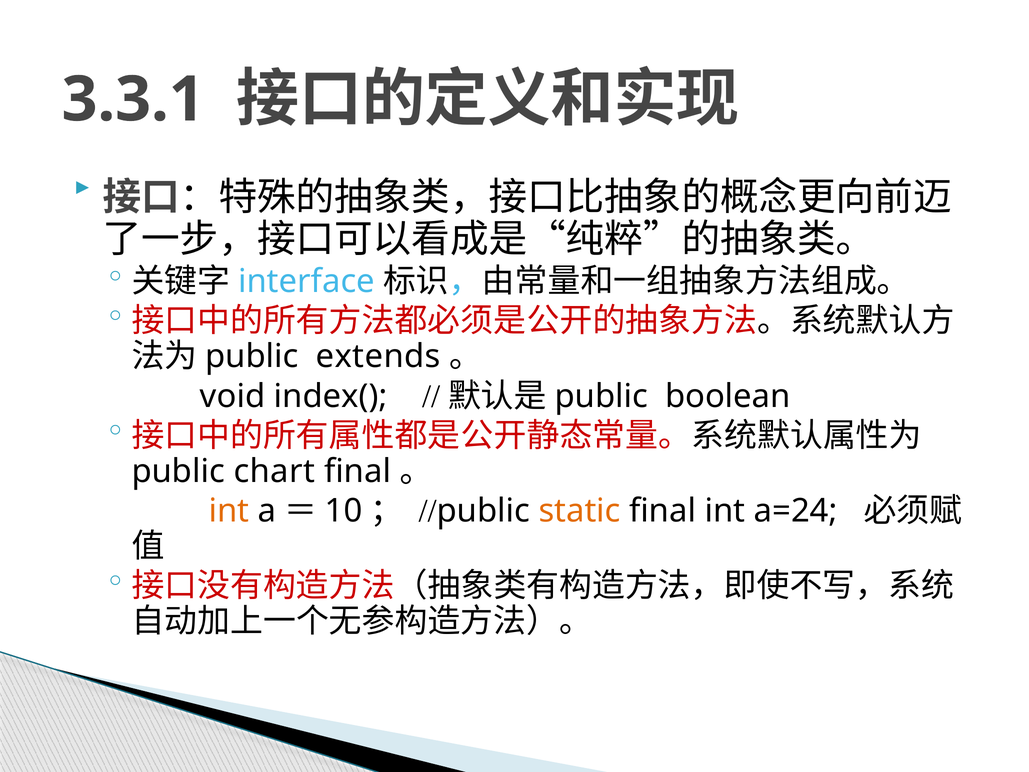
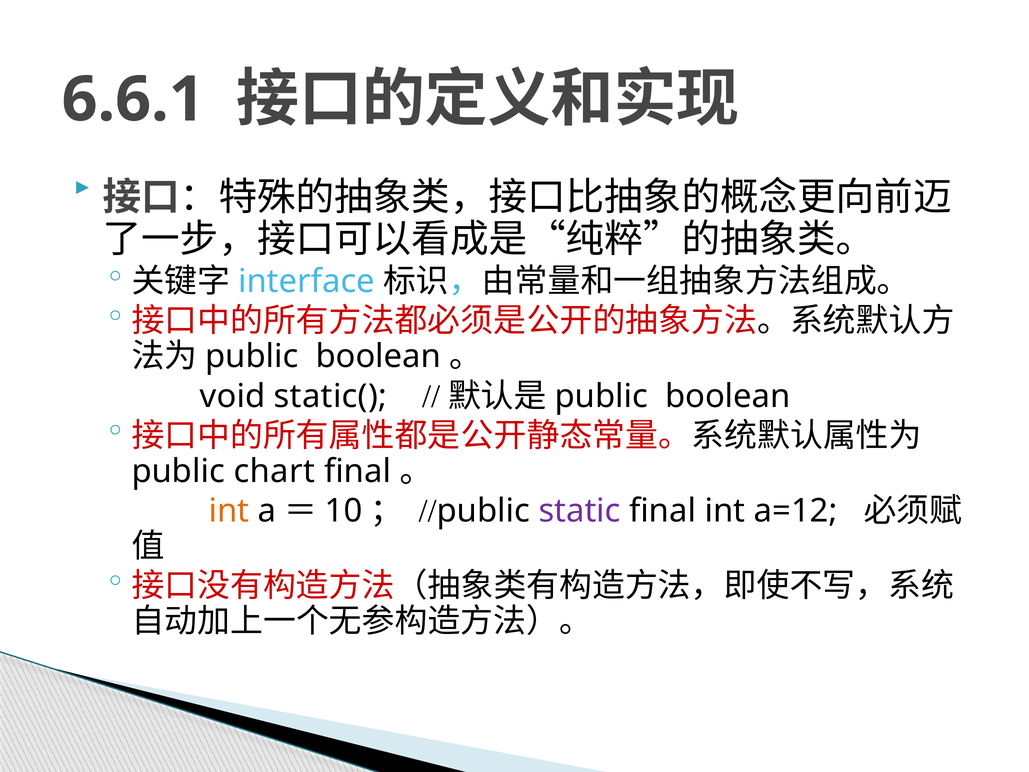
3.3.1: 3.3.1 -> 6.6.1 (133, 100)
extends: extends -> boolean (378, 356)
index(: index( -> static( (330, 396)
static colour: orange -> purple (580, 511)
a=24: a=24 -> a=12 (796, 511)
